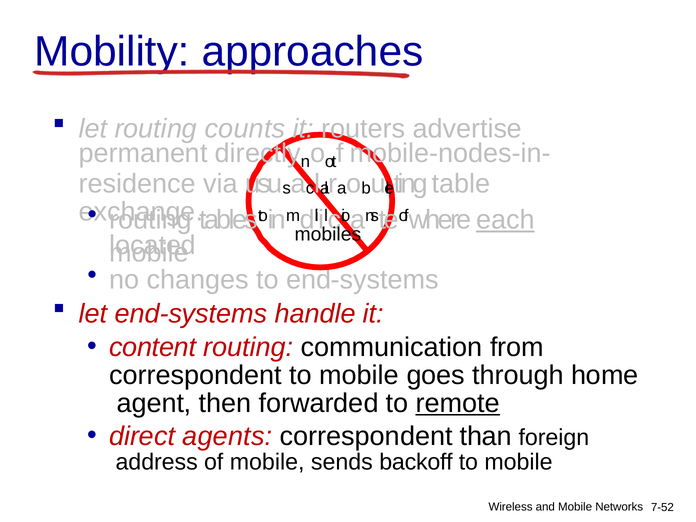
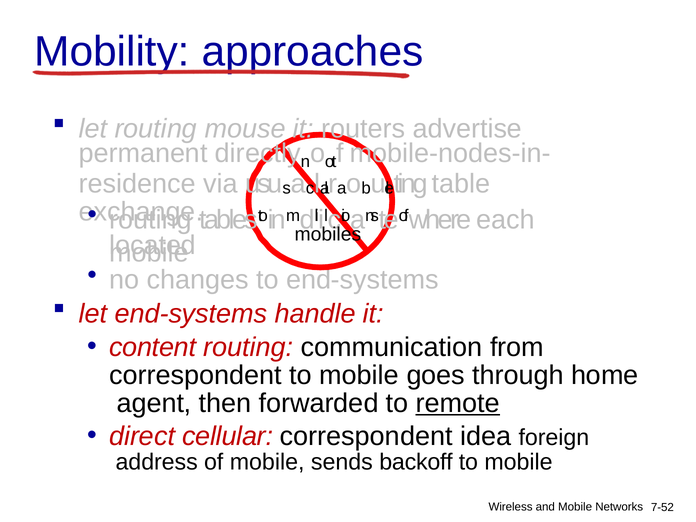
counts: counts -> mouse (245, 129)
each underline: present -> none (505, 220)
agents: agents -> cellular (228, 436)
than: than -> idea (486, 436)
